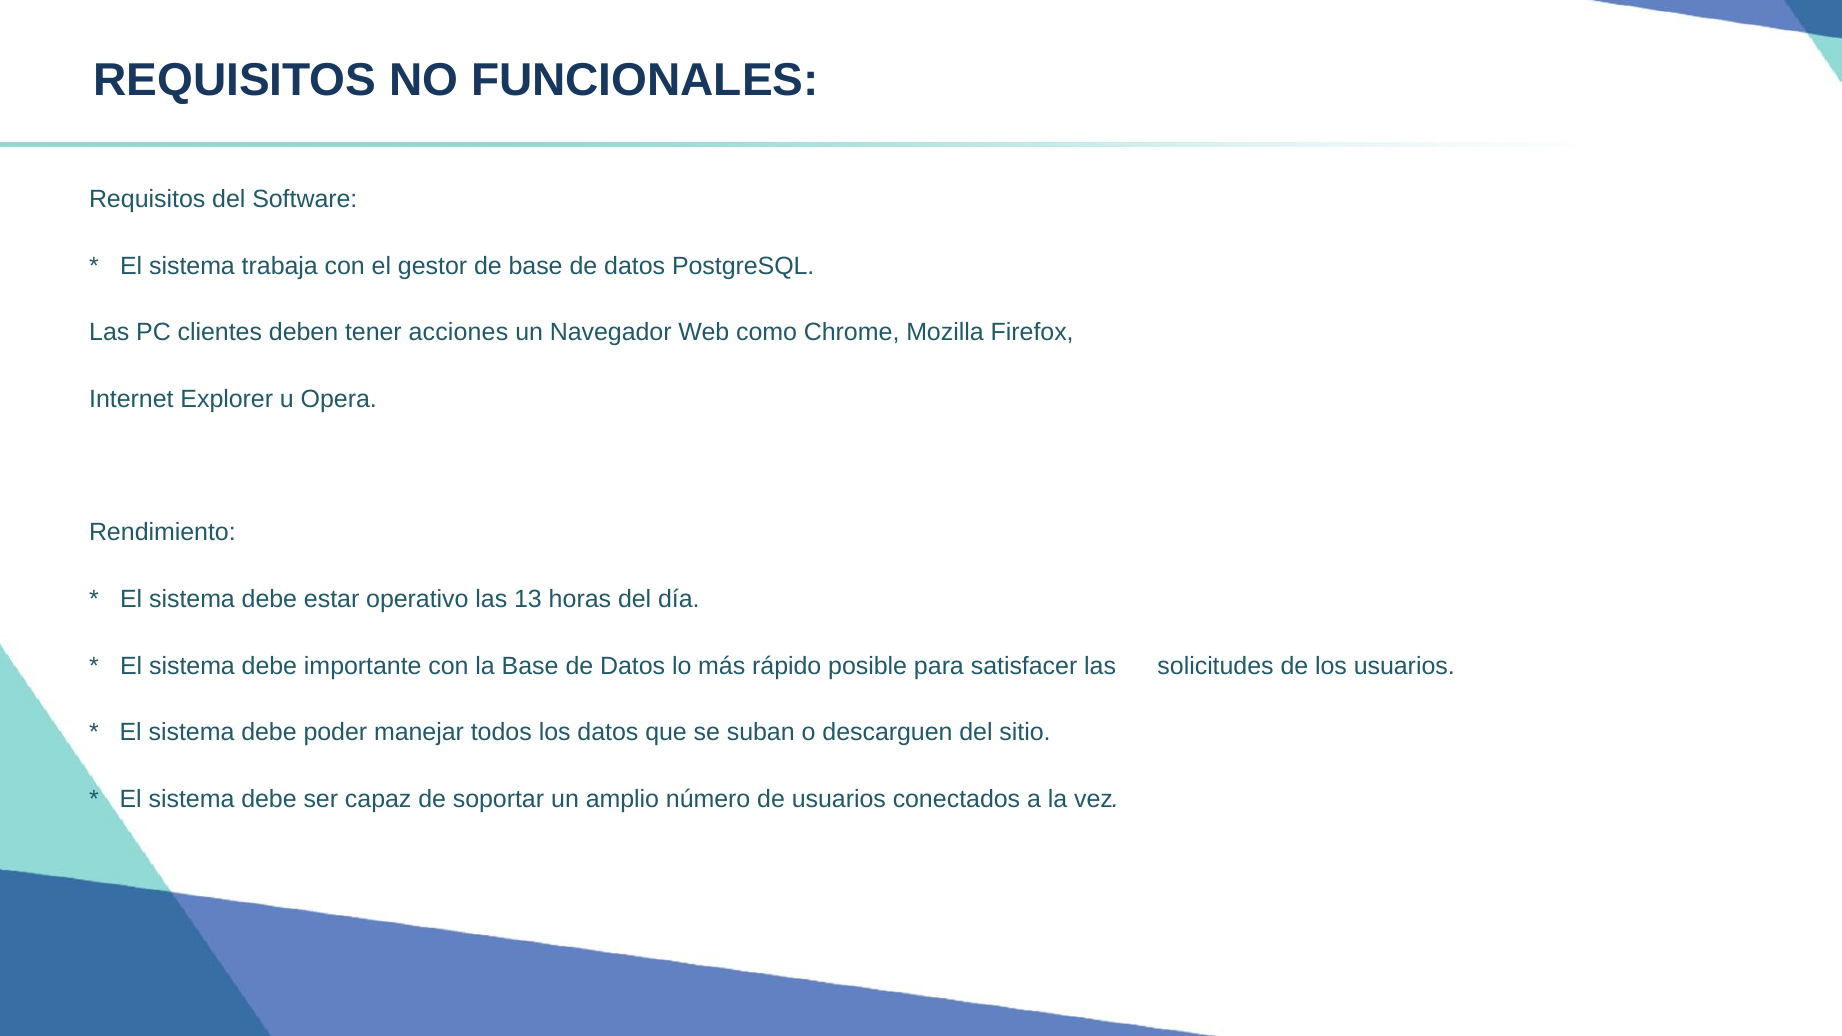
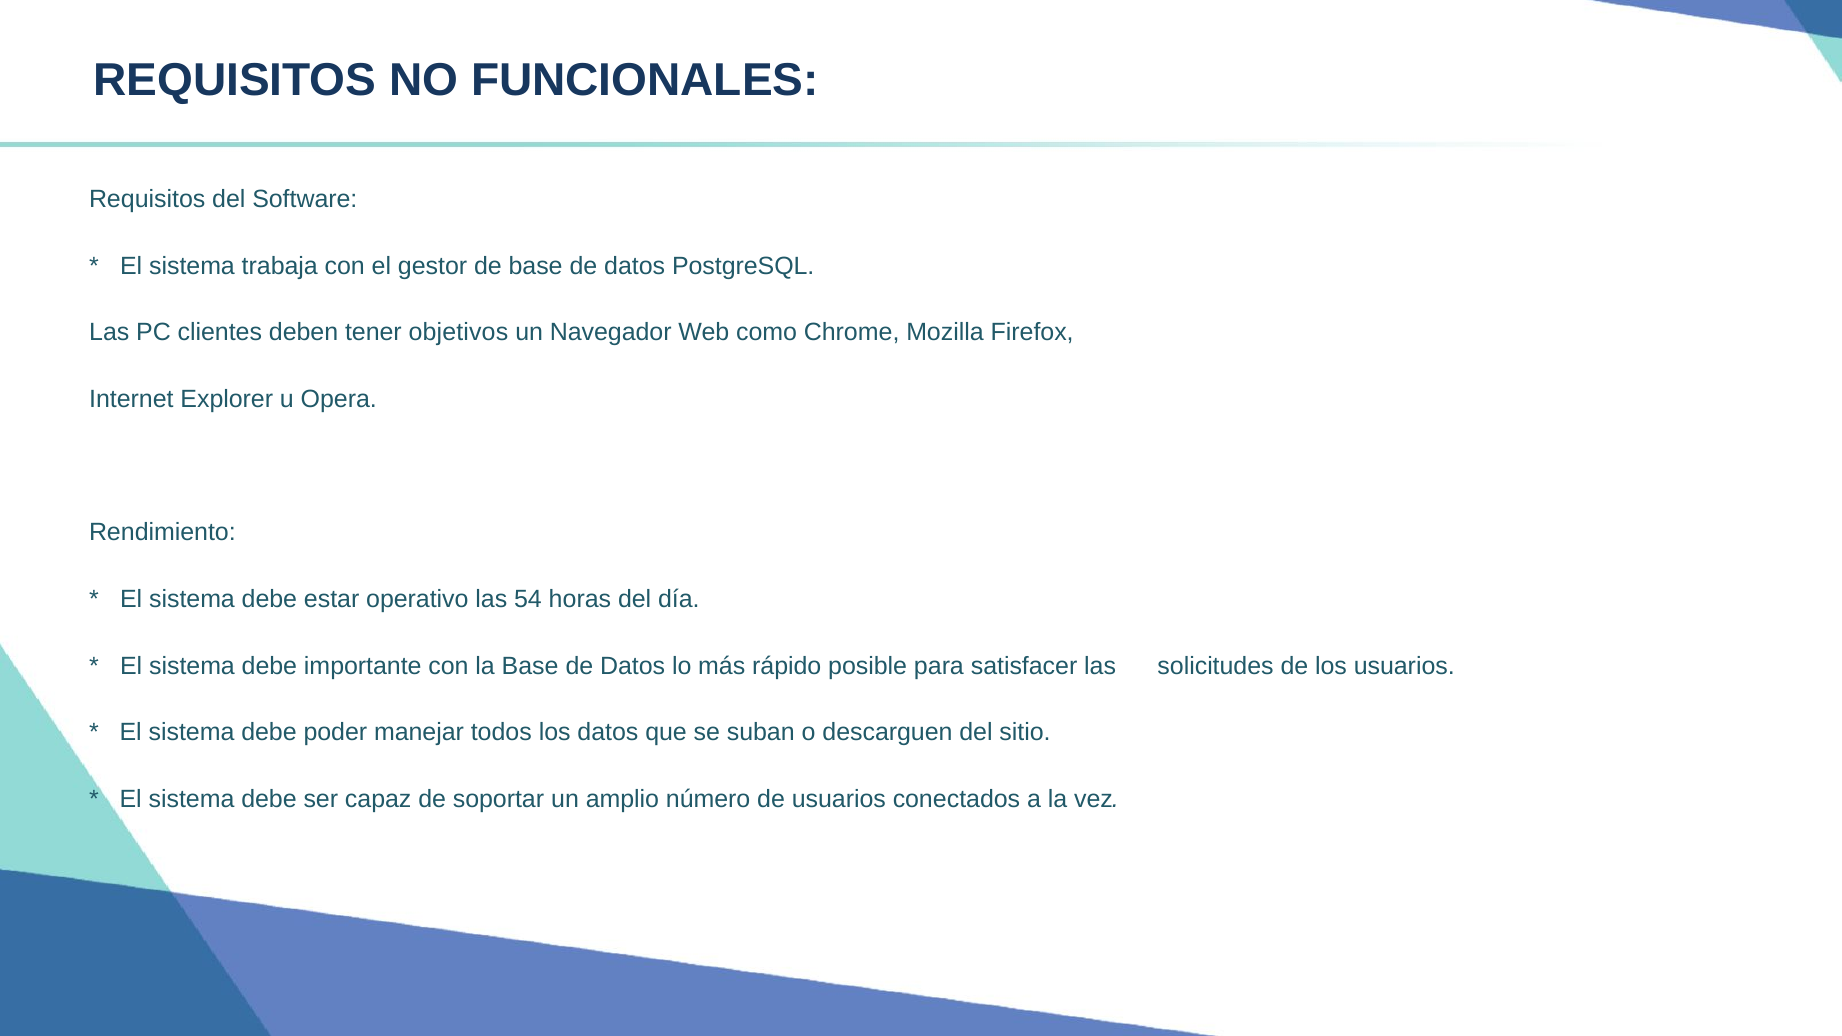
acciones: acciones -> objetivos (458, 333)
13: 13 -> 54 (528, 599)
